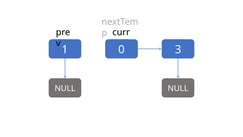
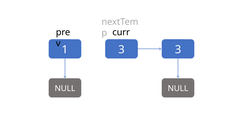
1 0: 0 -> 3 (122, 50)
